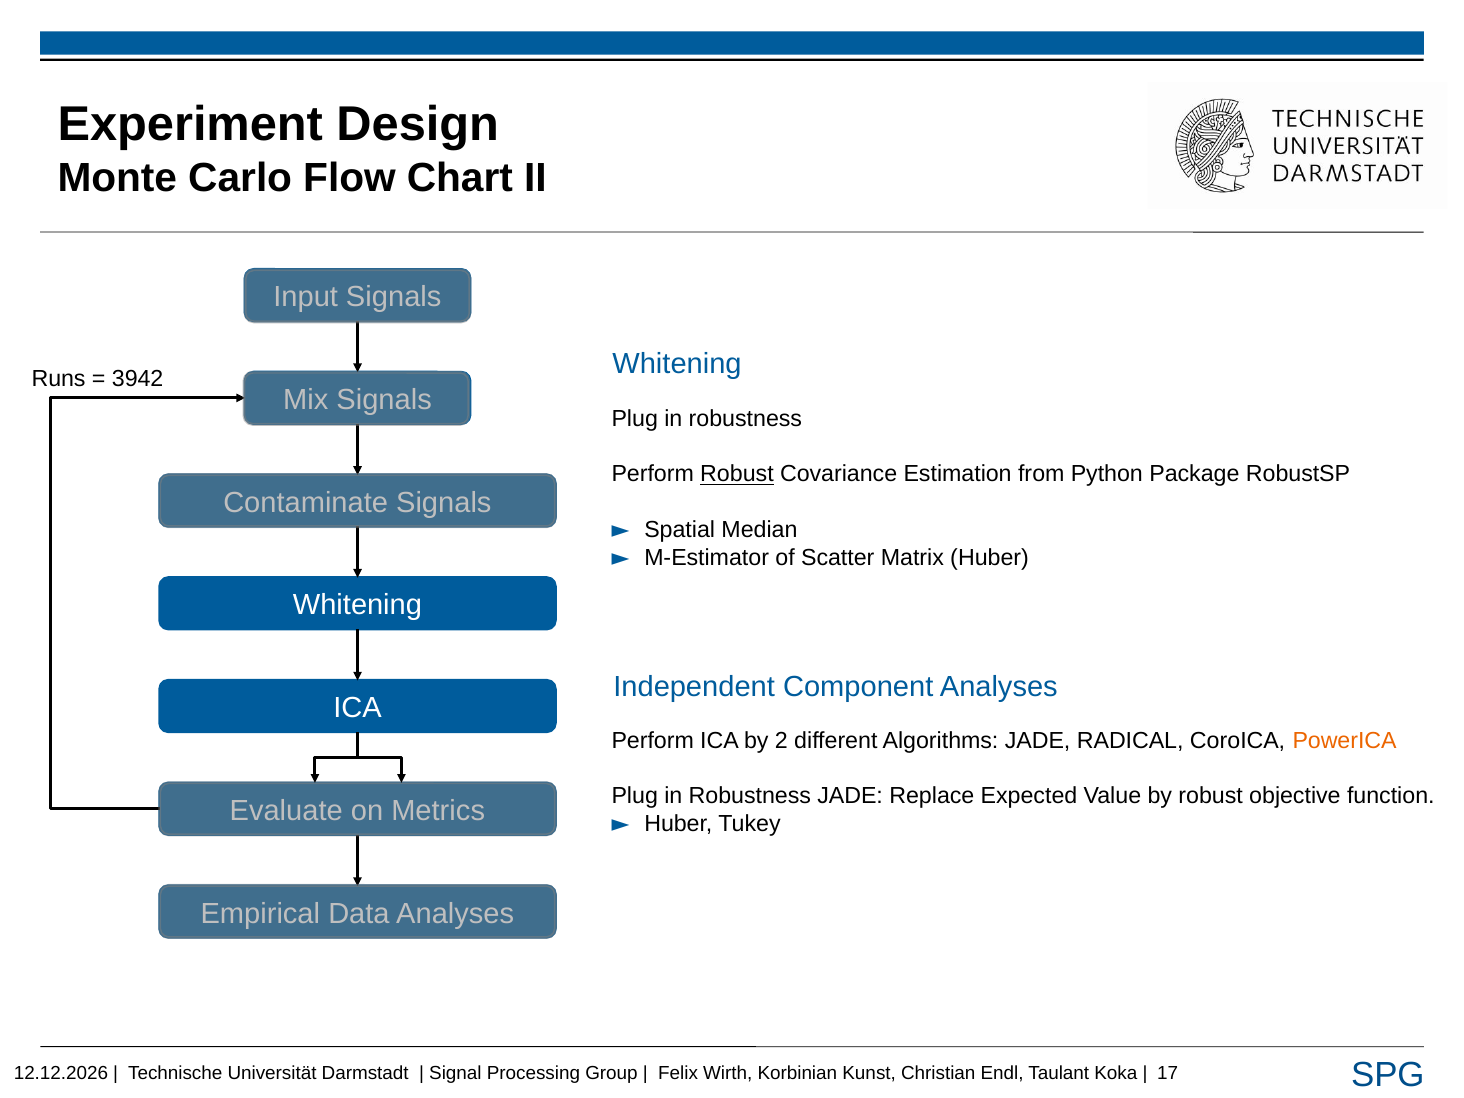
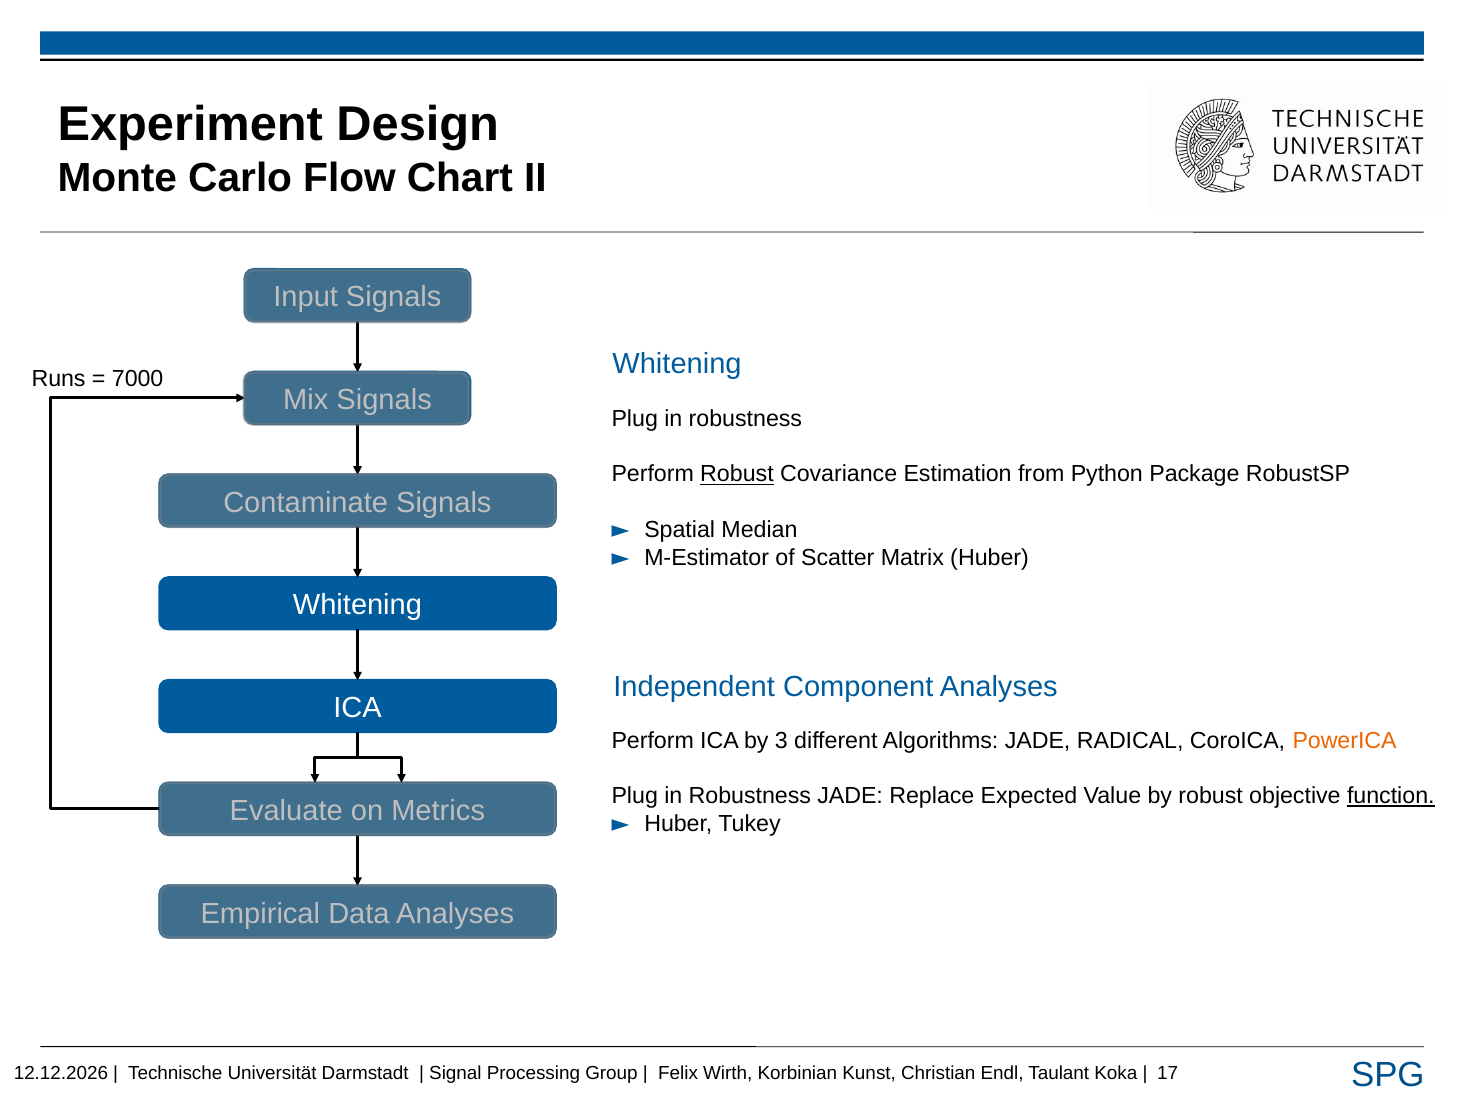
3942: 3942 -> 7000 (138, 378)
2: 2 -> 3 (781, 740)
function underline: none -> present (1391, 796)
